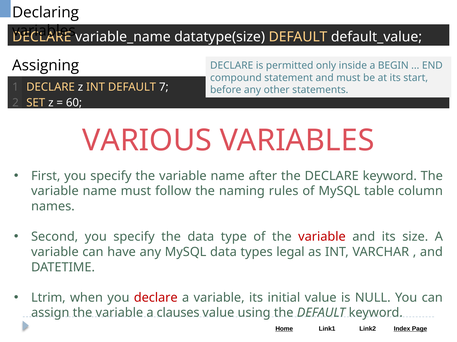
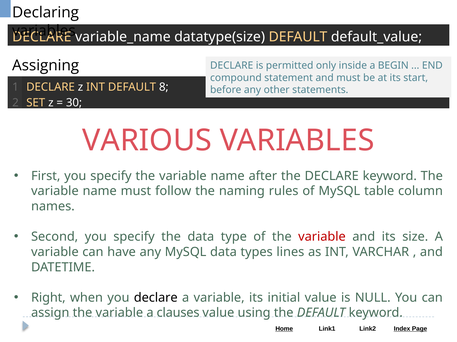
7: 7 -> 8 (164, 87)
60: 60 -> 30 (74, 103)
legal: legal -> lines (290, 253)
Ltrim: Ltrim -> Right (48, 298)
declare colour: red -> black (156, 298)
